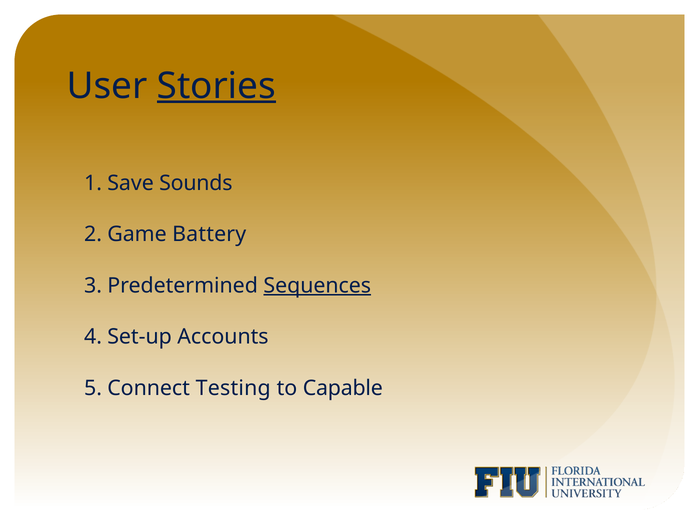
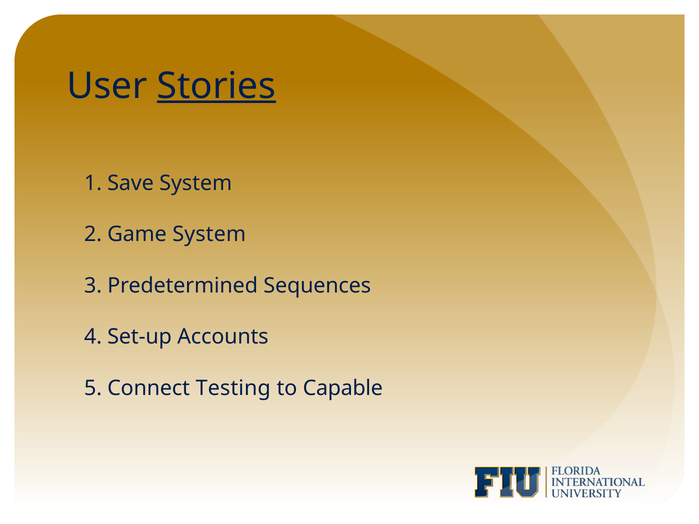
Save Sounds: Sounds -> System (196, 183)
Game Battery: Battery -> System (209, 234)
Sequences underline: present -> none (317, 286)
